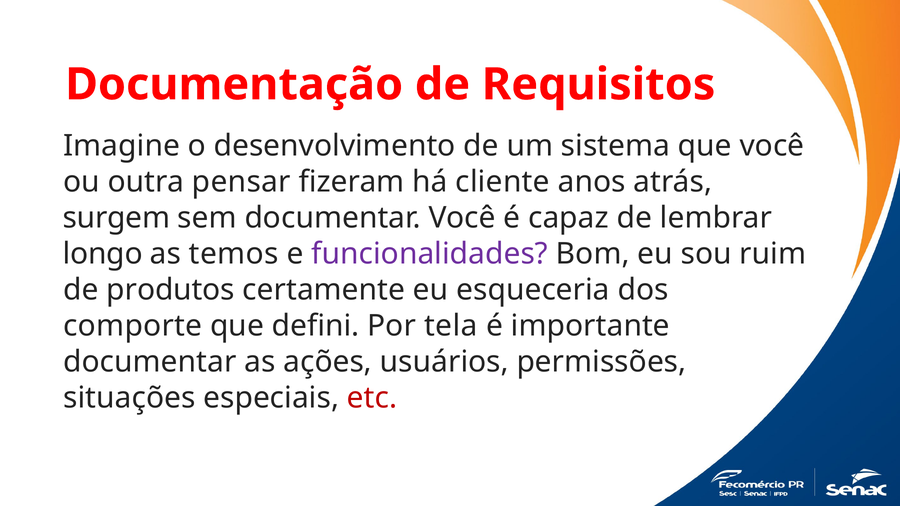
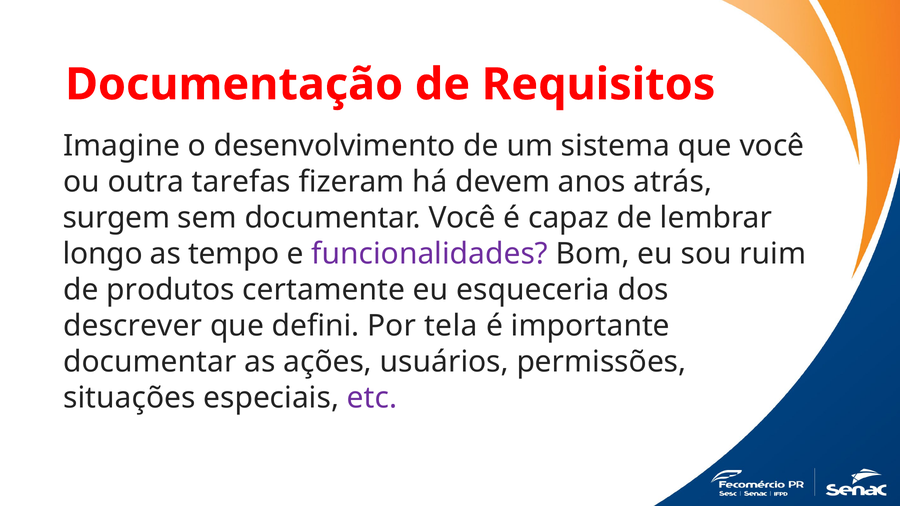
pensar: pensar -> tarefas (241, 182)
cliente: cliente -> devem (503, 182)
temos: temos -> tempo (234, 254)
comporte: comporte -> descrever (133, 326)
etc colour: red -> purple (372, 398)
